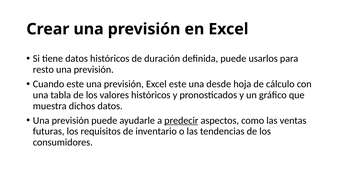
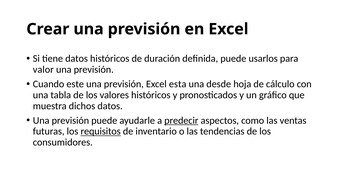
resto: resto -> valor (43, 69)
Excel este: este -> esta (178, 84)
requisitos underline: none -> present (101, 131)
